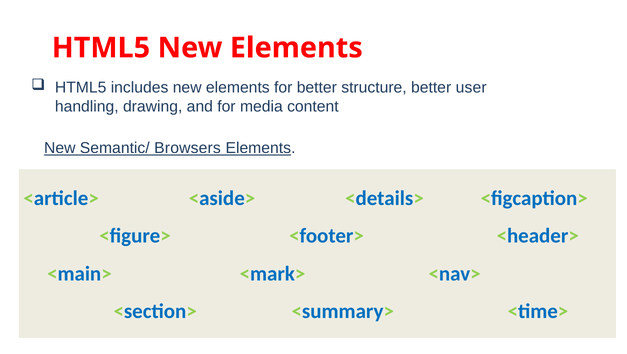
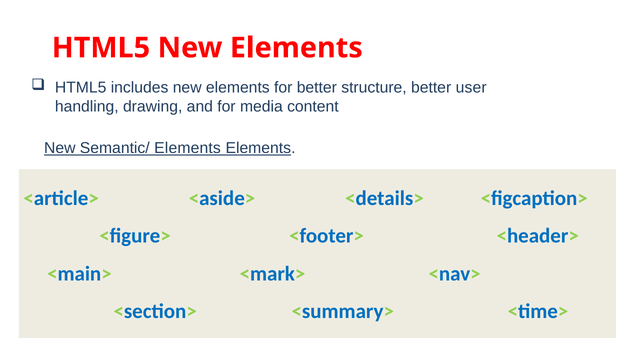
Semantic/ Browsers: Browsers -> Elements (188, 148)
